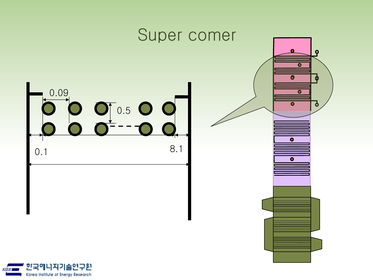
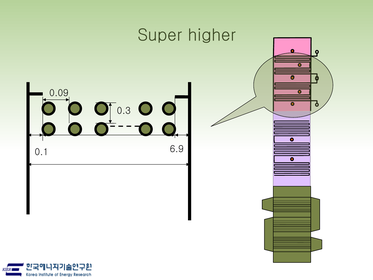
comer: comer -> higher (212, 35)
0.5: 0.5 -> 0.3 (124, 111)
8.1: 8.1 -> 6.9 (177, 149)
